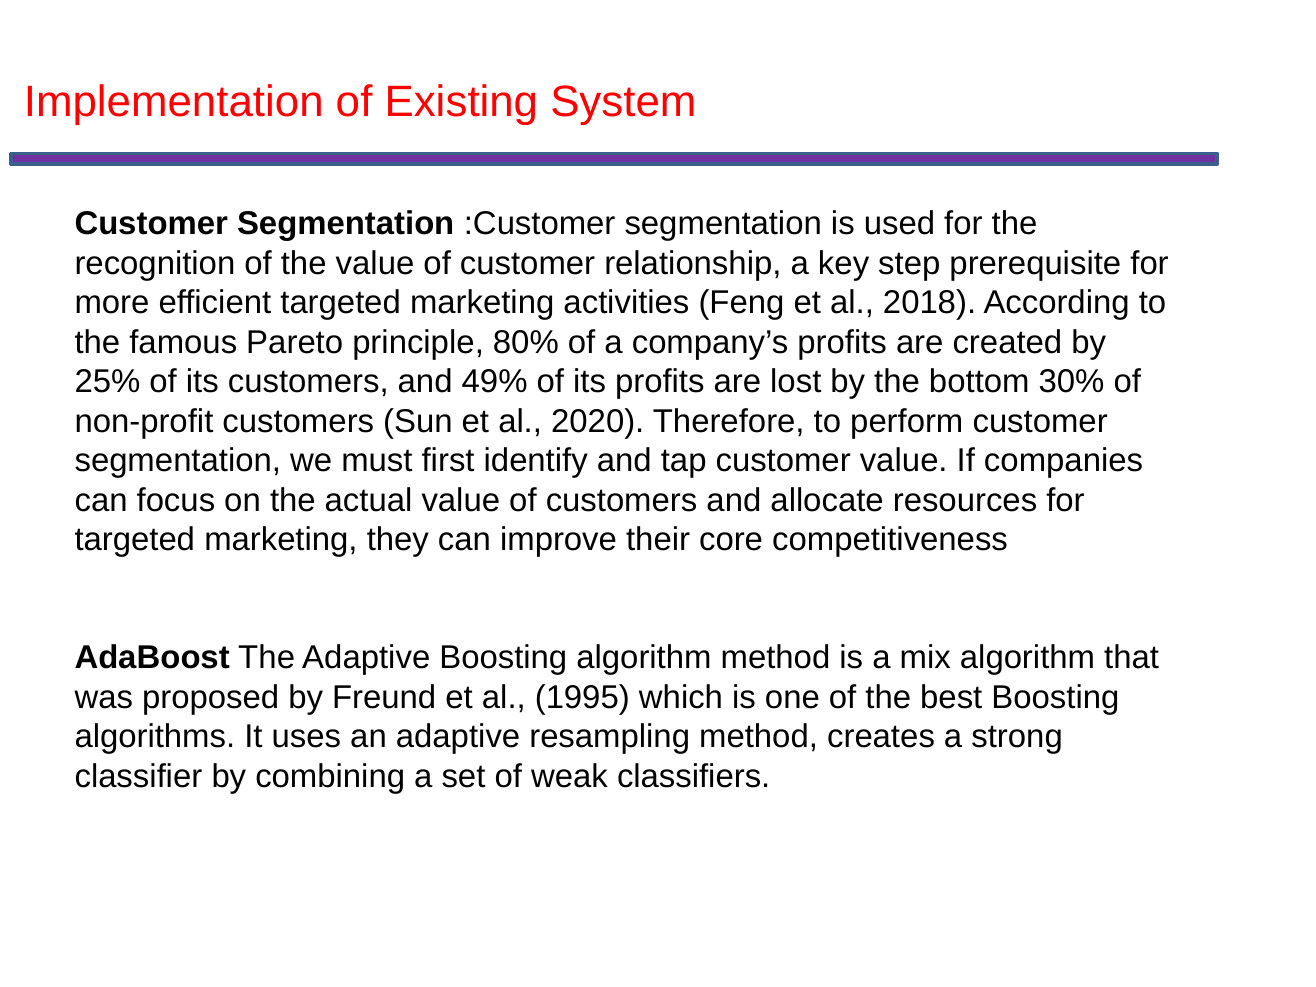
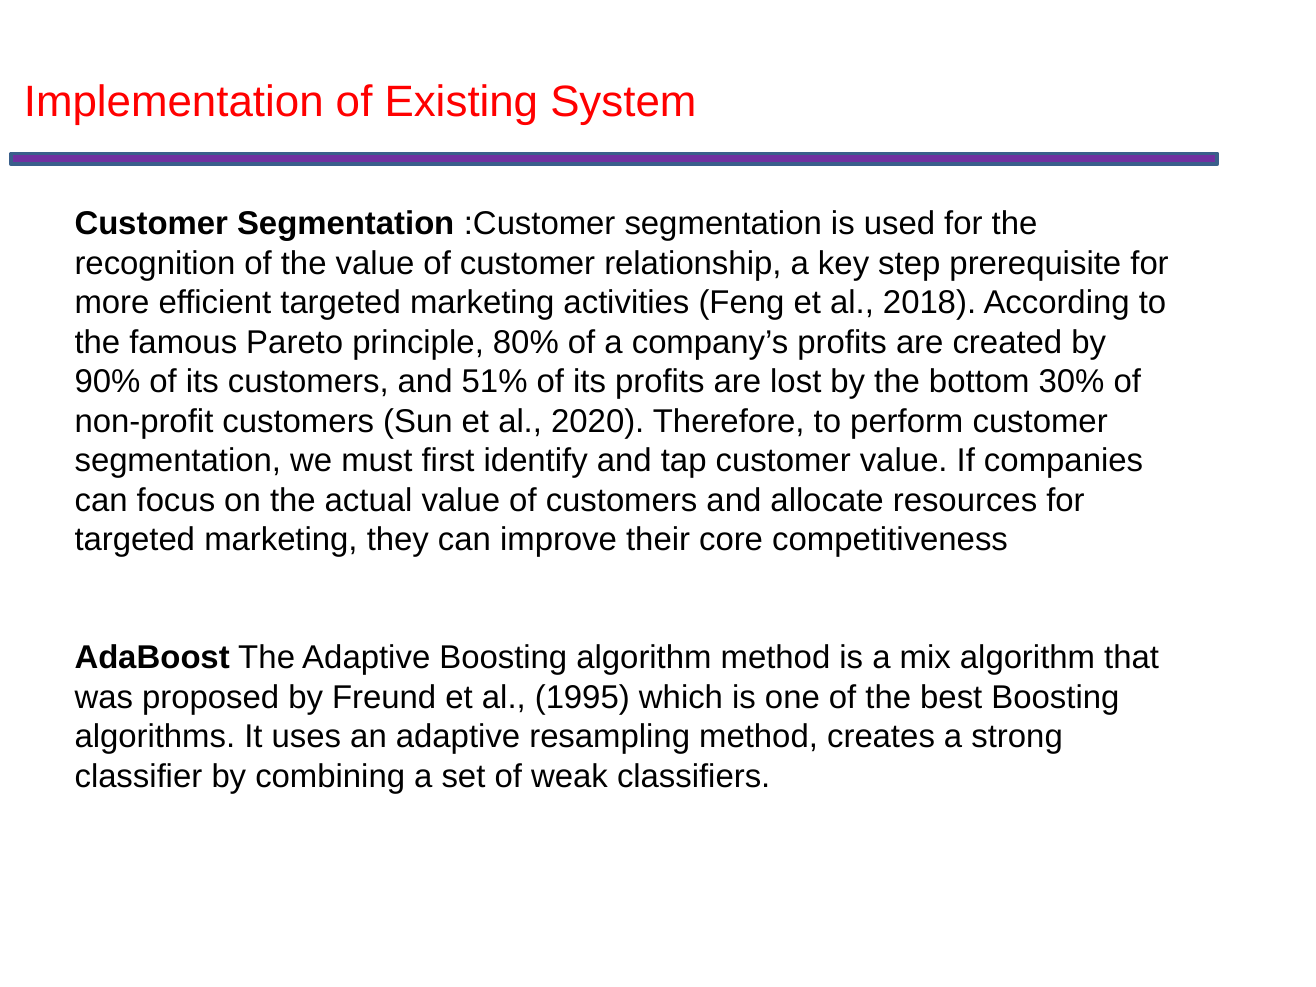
25%: 25% -> 90% (107, 382)
49%: 49% -> 51% (495, 382)
